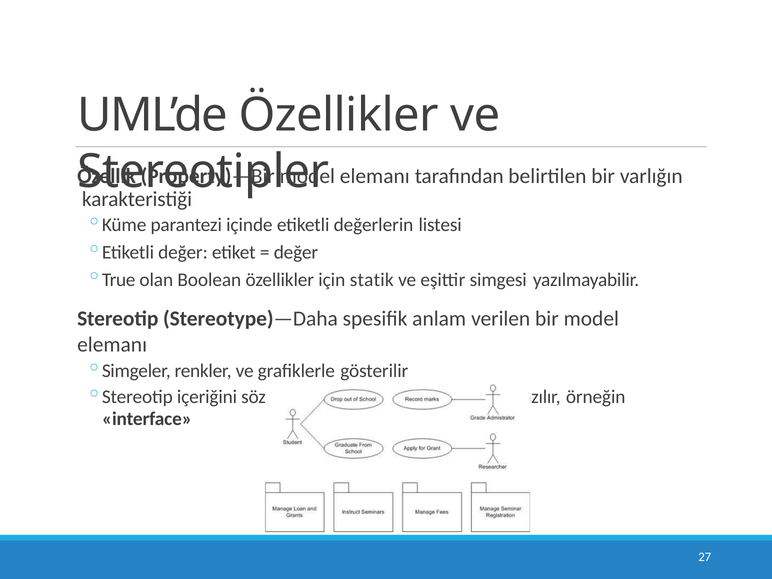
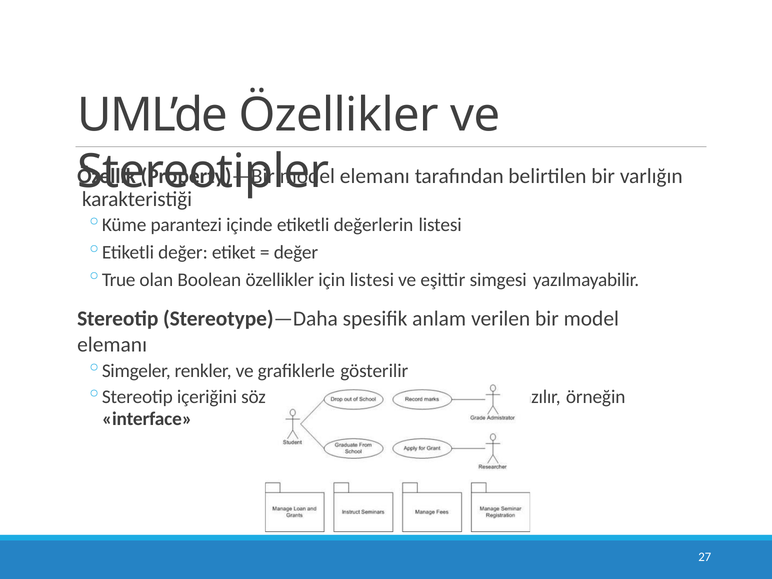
için statik: statik -> listesi (372, 280)
